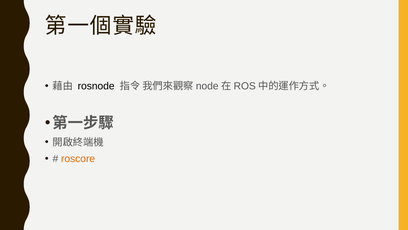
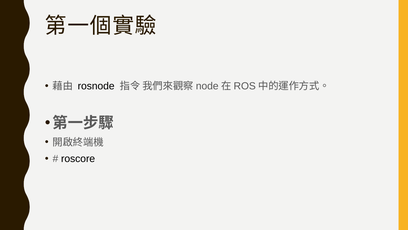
roscore colour: orange -> black (78, 159)
